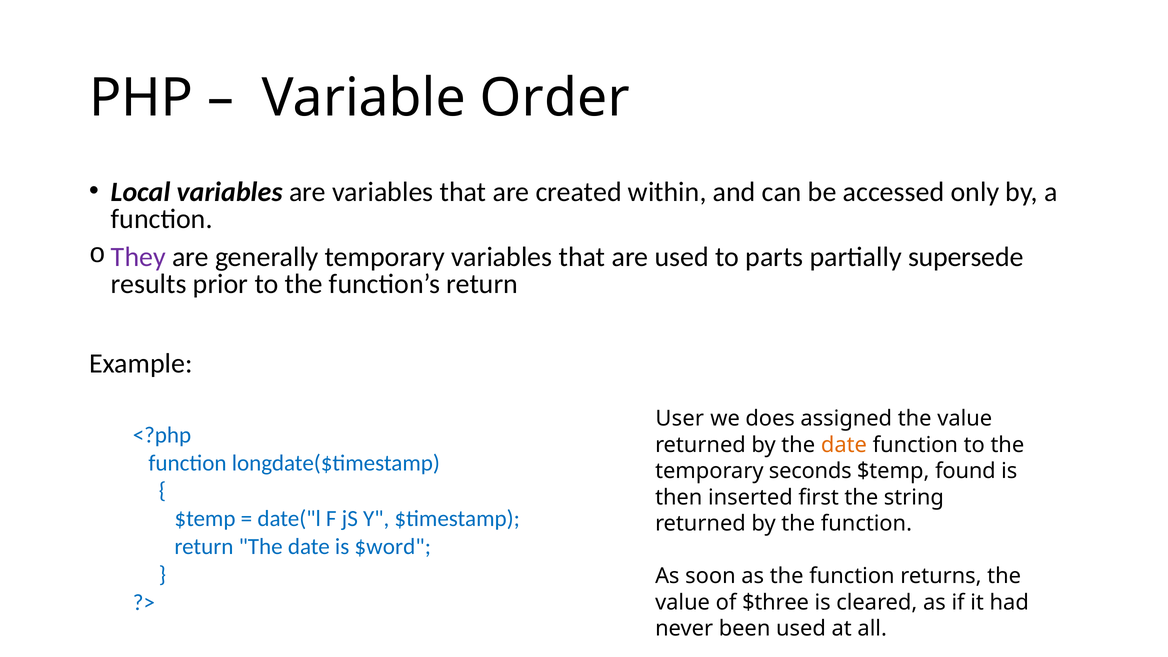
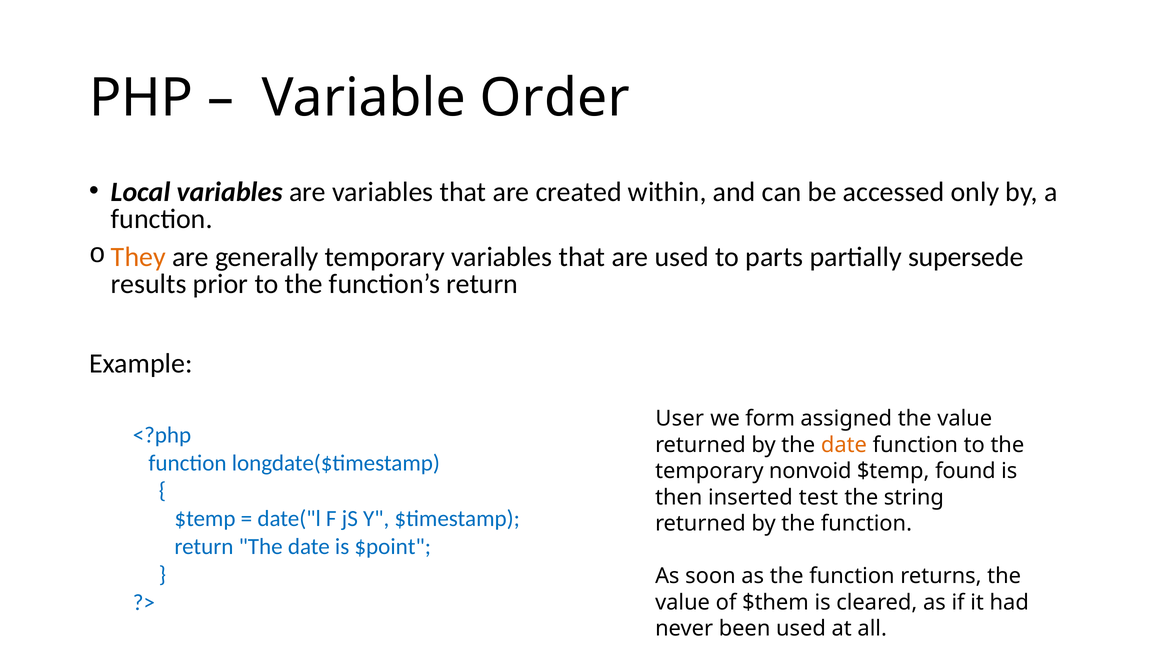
They colour: purple -> orange (138, 257)
does: does -> form (770, 419)
seconds: seconds -> nonvoid (810, 471)
first: first -> test (818, 497)
$word: $word -> $point (393, 547)
$three: $three -> $them (775, 602)
